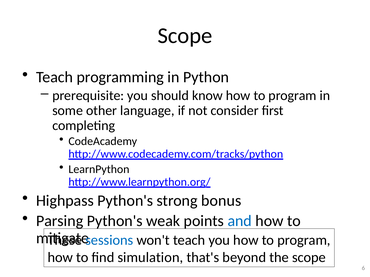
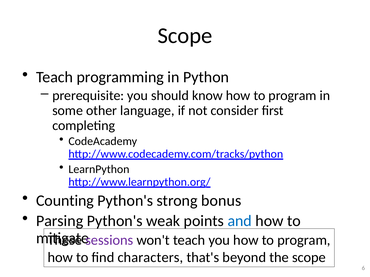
Highpass: Highpass -> Counting (65, 201)
sessions colour: blue -> purple (109, 241)
simulation: simulation -> characters (150, 258)
